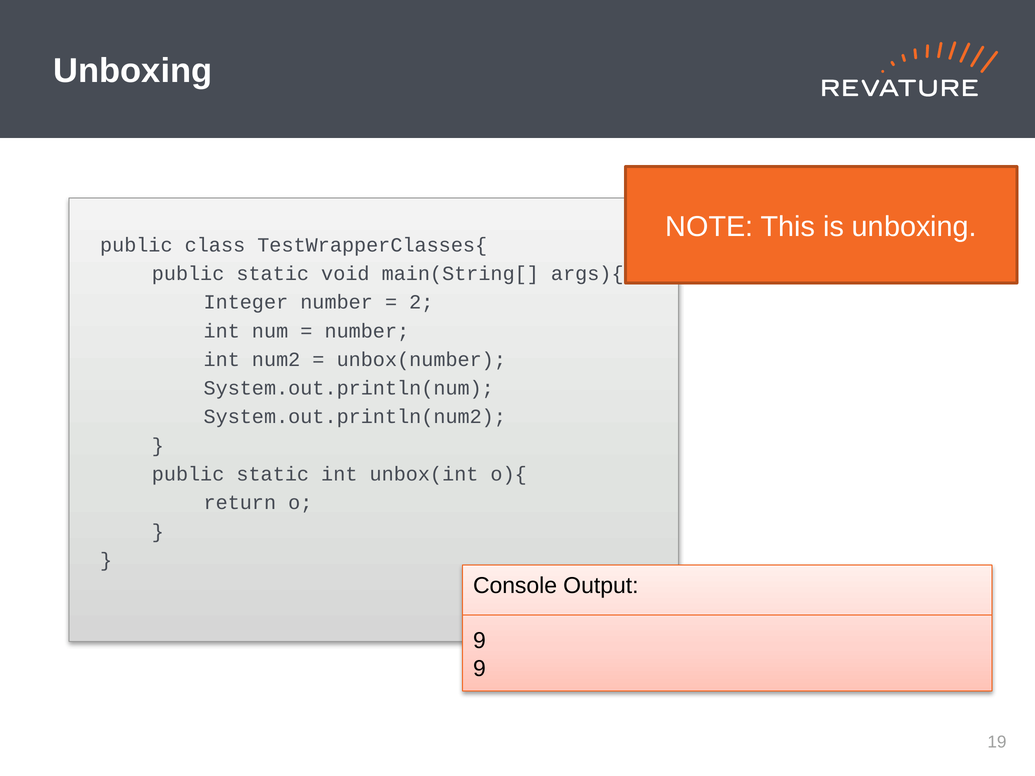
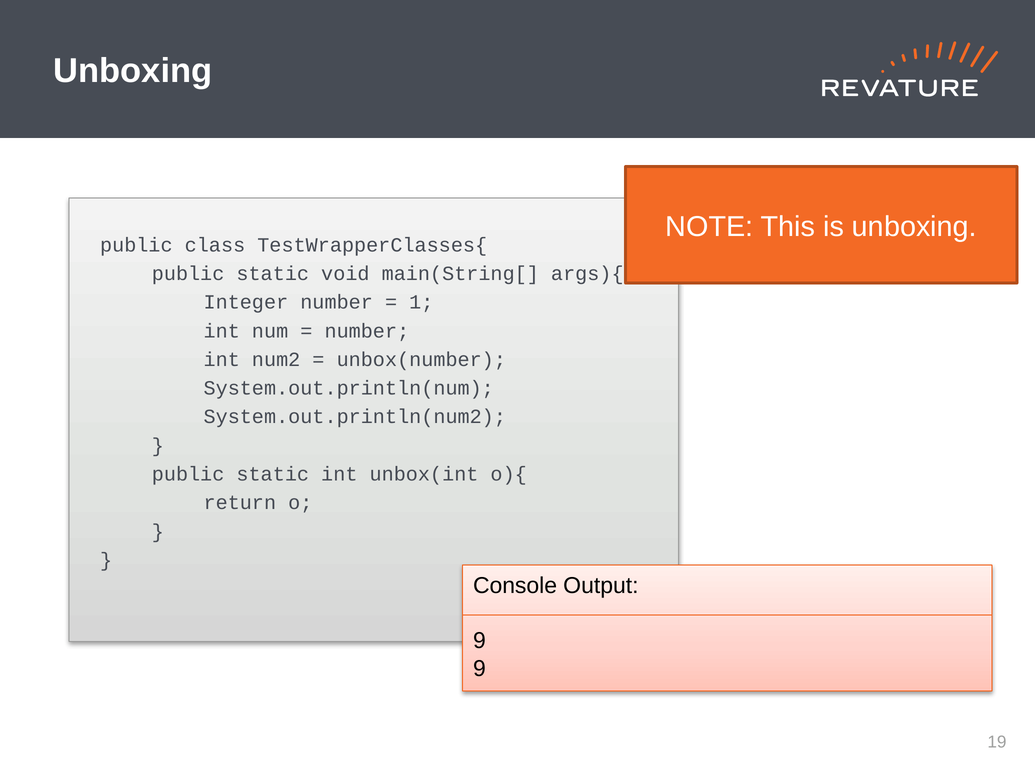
2: 2 -> 1 (421, 302)
